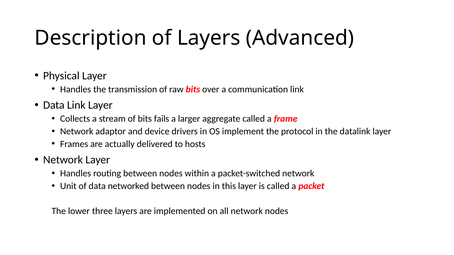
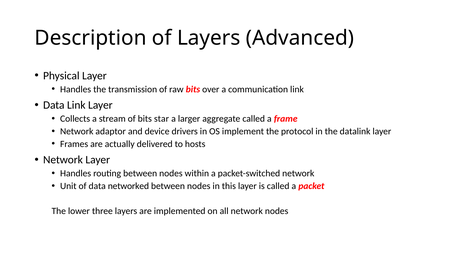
fails: fails -> star (161, 119)
